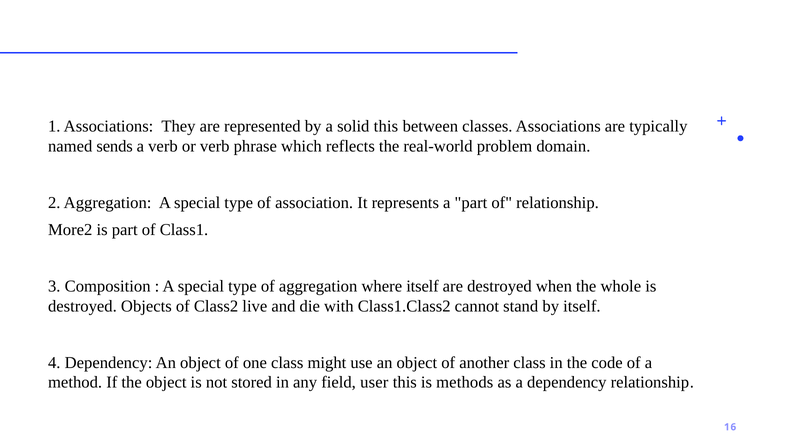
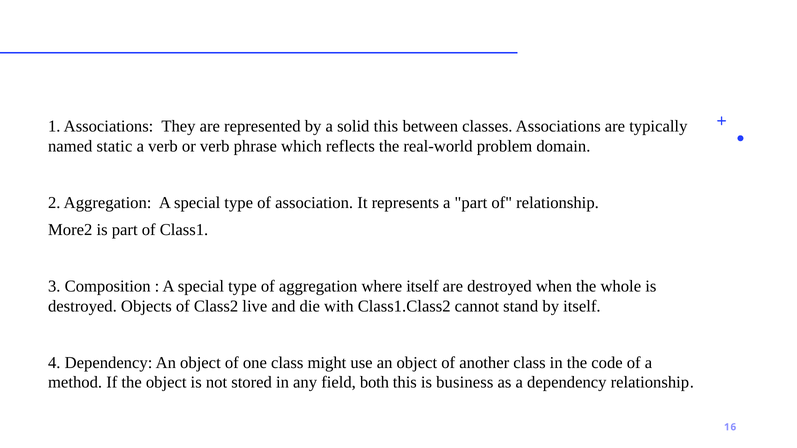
sends: sends -> static (114, 146)
user: user -> both (374, 383)
methods: methods -> business (465, 383)
